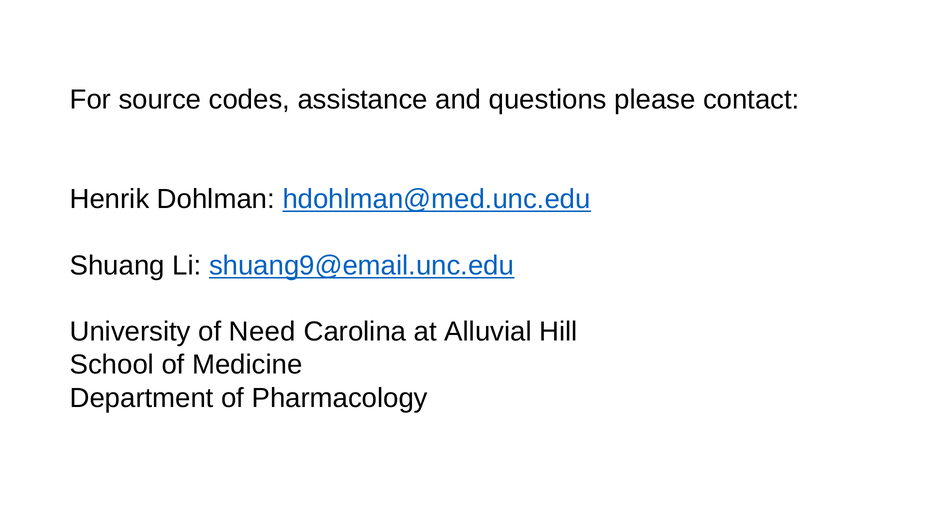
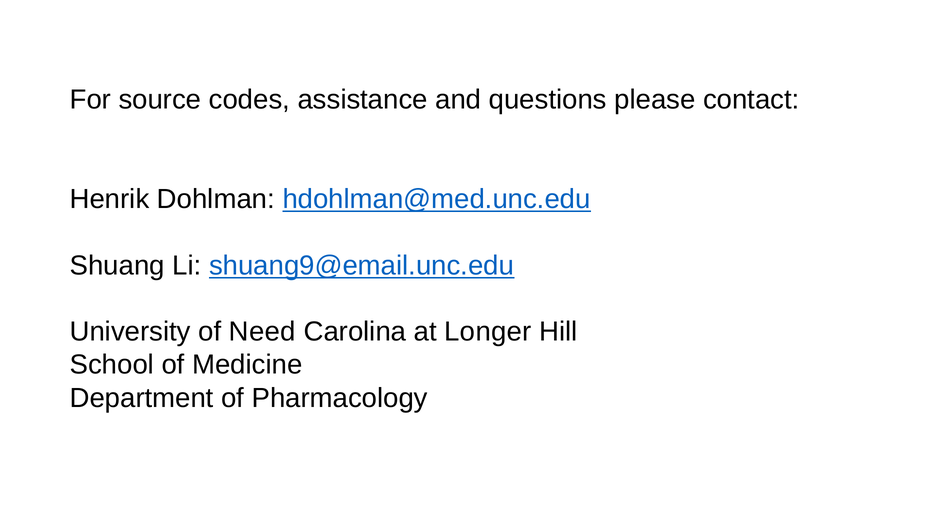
Alluvial: Alluvial -> Longer (488, 332)
